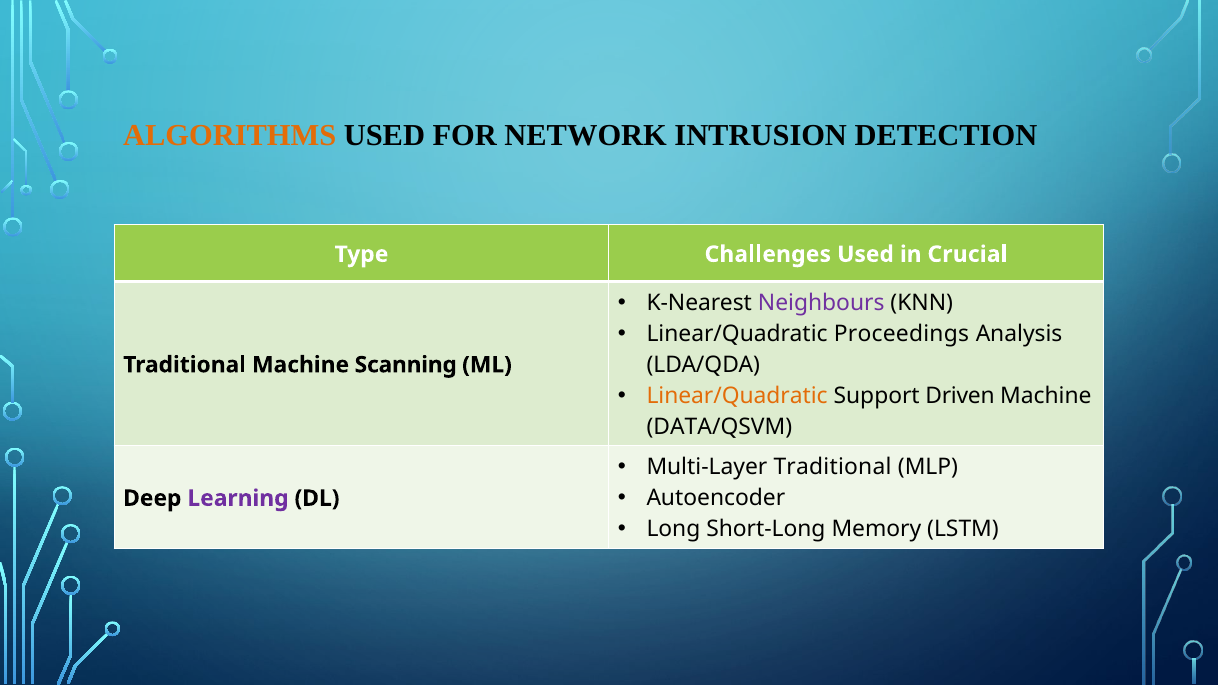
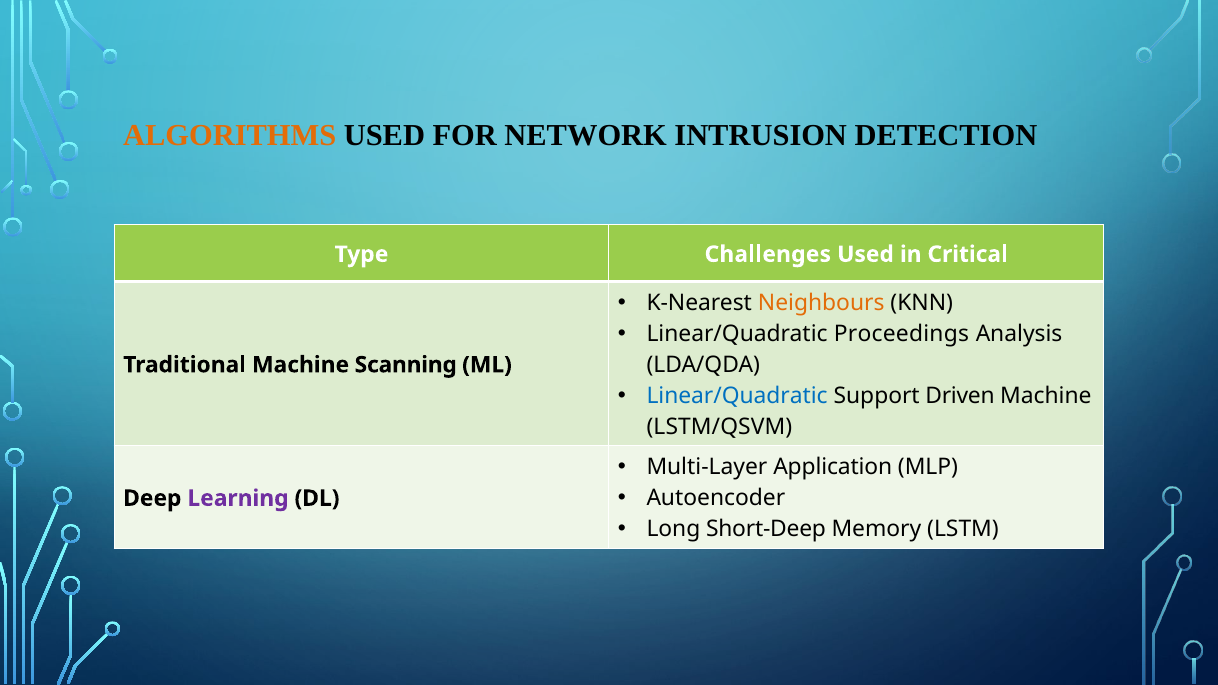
Crucial: Crucial -> Critical (968, 254)
Neighbours colour: purple -> orange (821, 303)
Linear/Quadratic colour: orange -> blue (737, 396)
DATA/QSVM: DATA/QSVM -> LSTM/QSVM (719, 427)
Multi-Layer Traditional: Traditional -> Application (833, 467)
Short-Long: Short-Long -> Short-Deep (766, 529)
